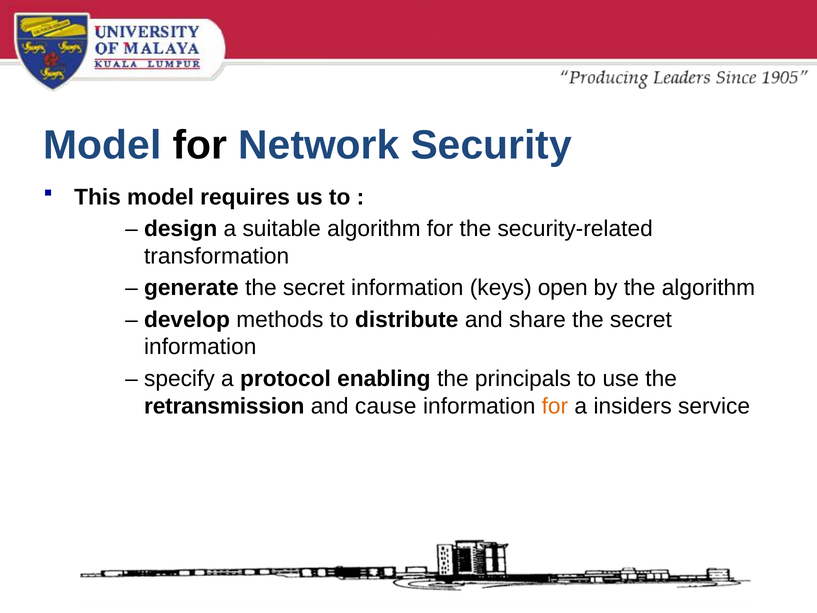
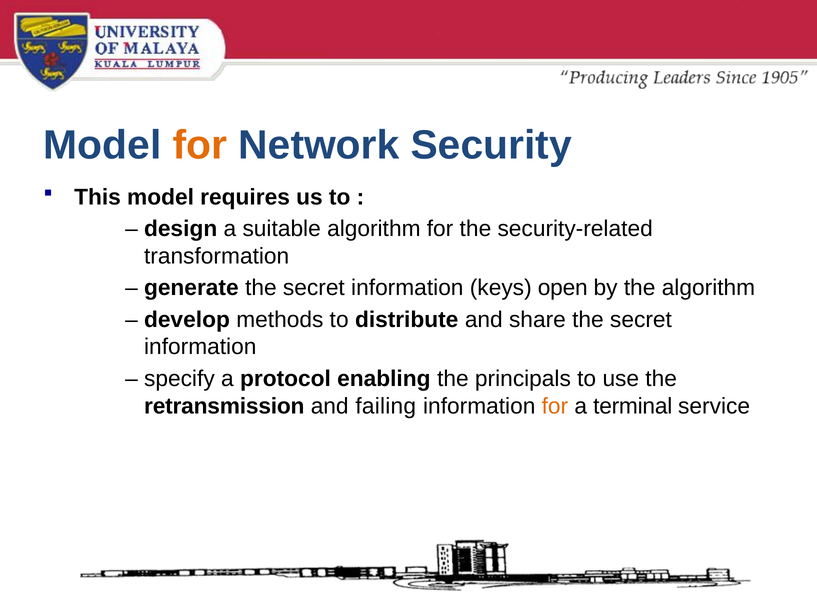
for colour: black -> orange (200, 145)
cause: cause -> failing (386, 406)
insiders: insiders -> terminal (633, 406)
